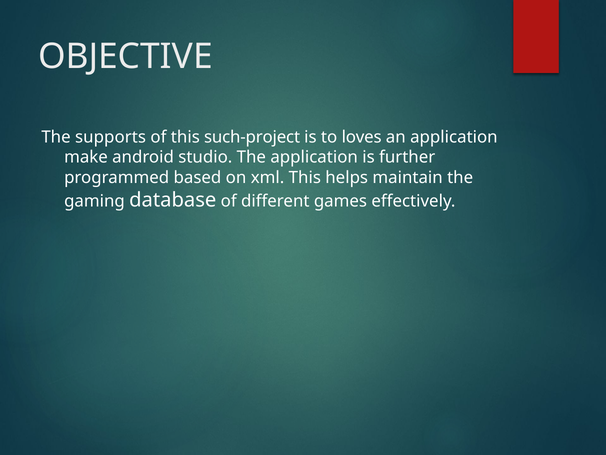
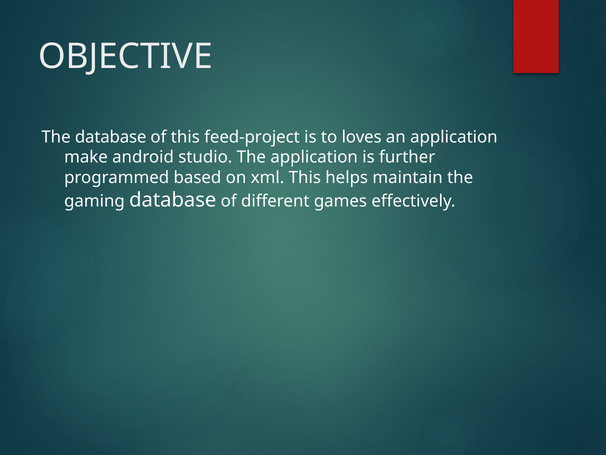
The supports: supports -> database (111, 137)
such-project: such-project -> feed-project (252, 137)
